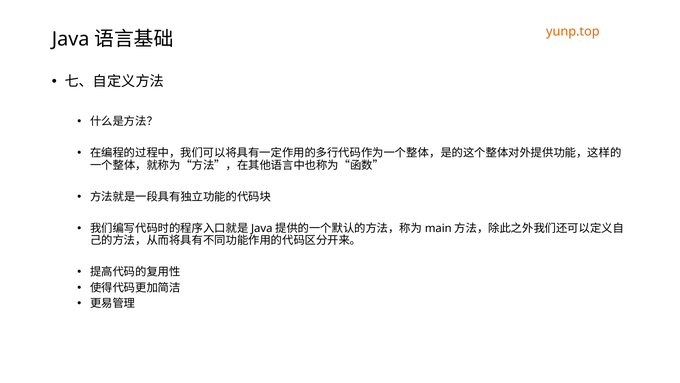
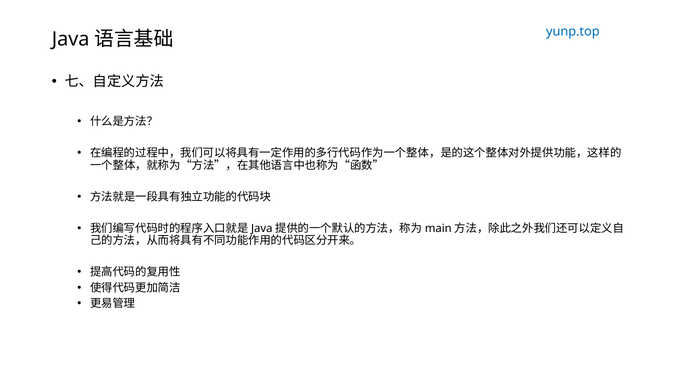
yunp.top colour: orange -> blue (573, 31)
